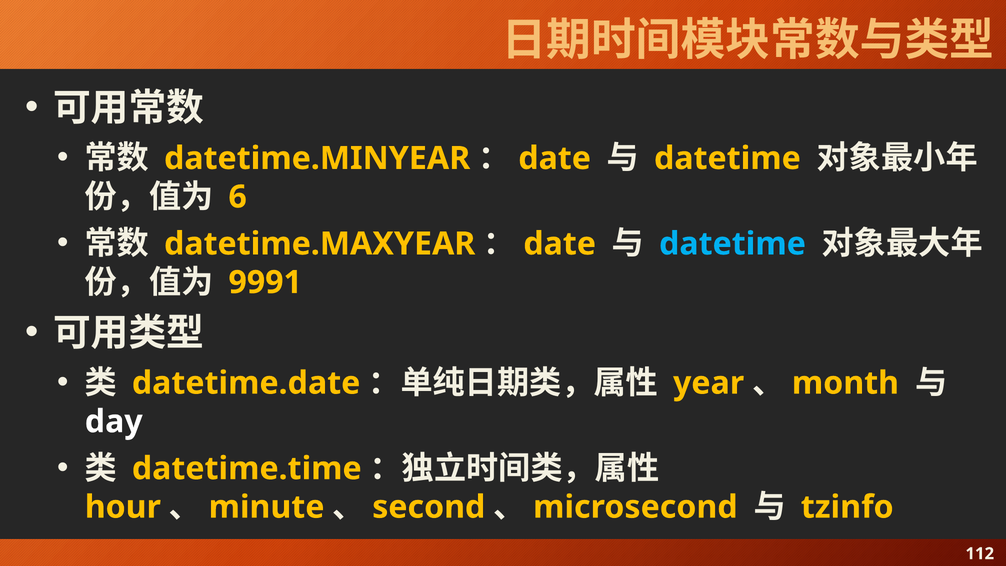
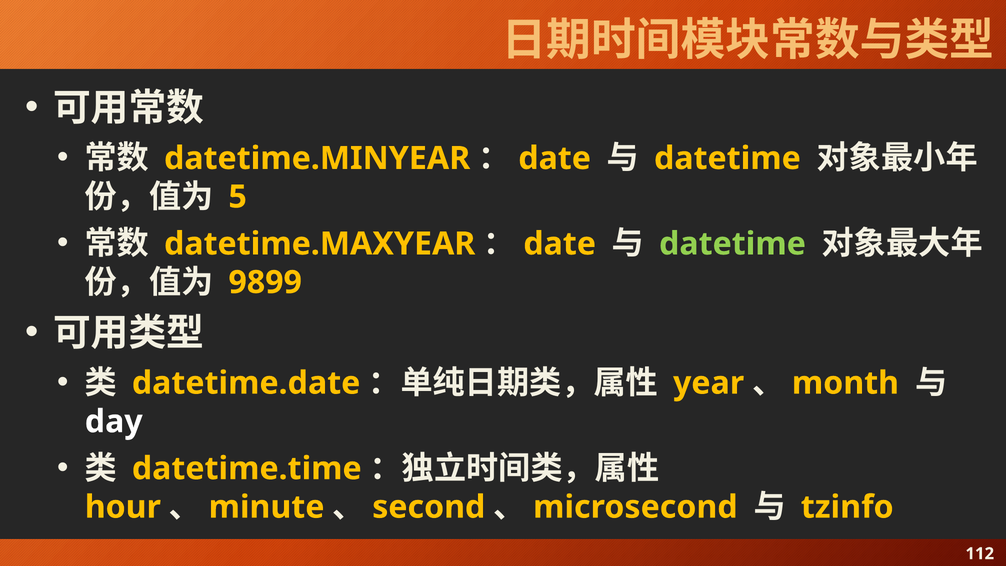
6: 6 -> 5 (238, 197)
datetime colour: light blue -> light green (732, 244)
9991: 9991 -> 9899 (265, 282)
